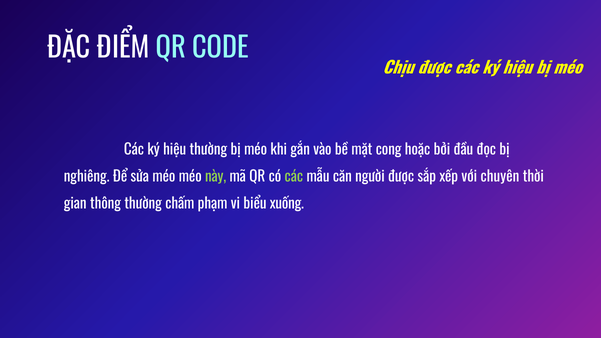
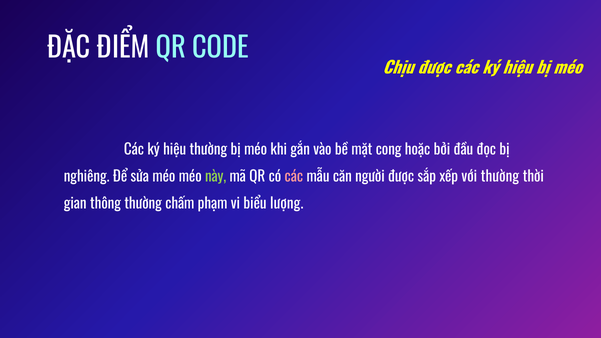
các colour: light green -> pink (294, 177)
với chuyên: chuyên -> thường (500, 177)
xuống: xuống -> lượng (287, 204)
